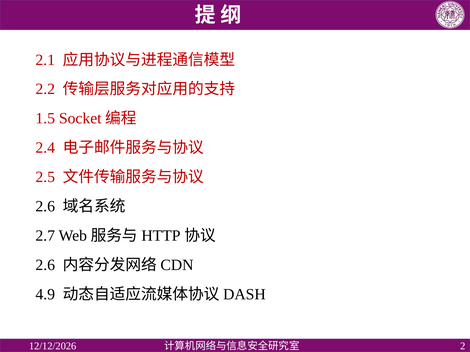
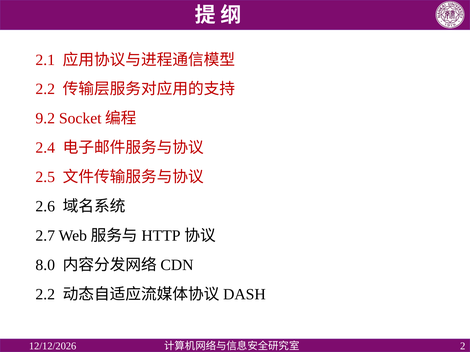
1.5: 1.5 -> 9.2 (45, 119)
2.6: 2.6 -> 8.0 (45, 265)
4.9: 4.9 -> 2.2 (45, 295)
